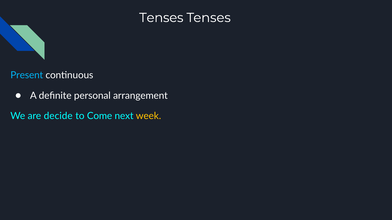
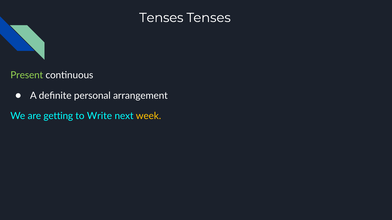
Present colour: light blue -> light green (27, 75)
decide: decide -> getting (58, 116)
Come: Come -> Write (100, 116)
